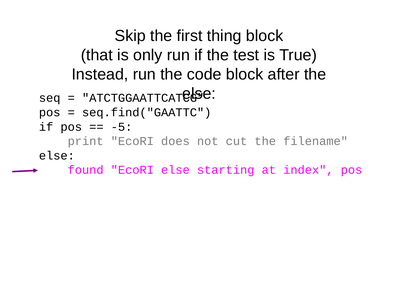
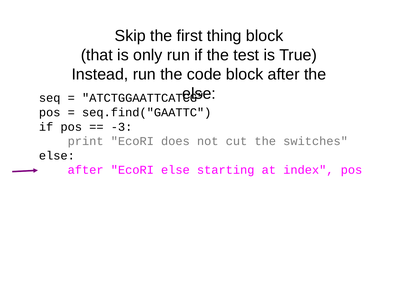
-5: -5 -> -3 (122, 127)
filename: filename -> switches (316, 141)
found: found -> after (86, 170)
